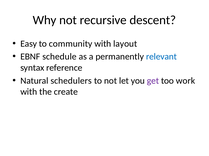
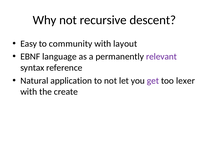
schedule: schedule -> language (59, 57)
relevant colour: blue -> purple (161, 57)
schedulers: schedulers -> application (71, 81)
work: work -> lexer (186, 81)
